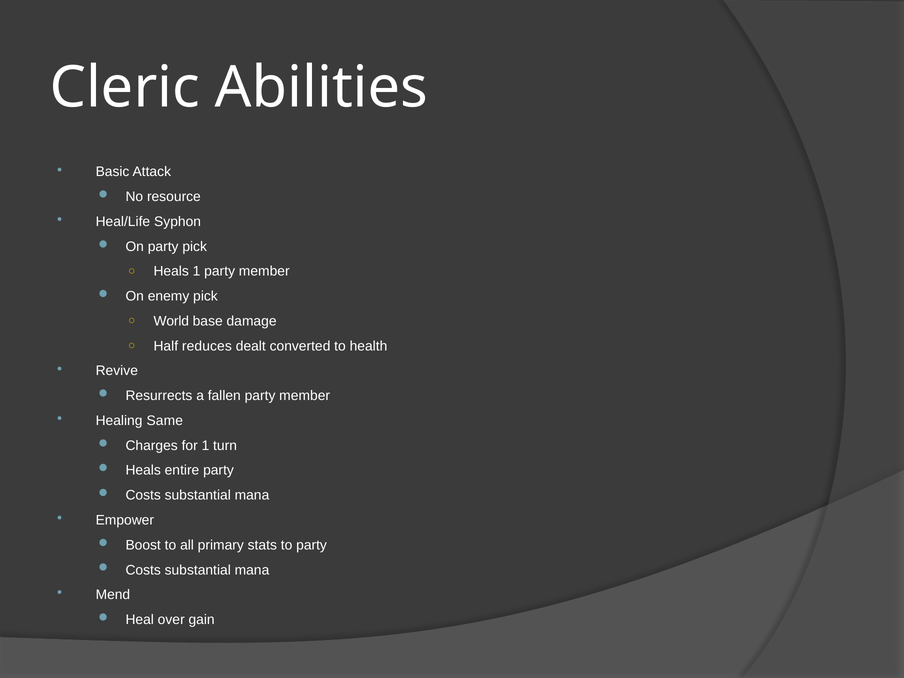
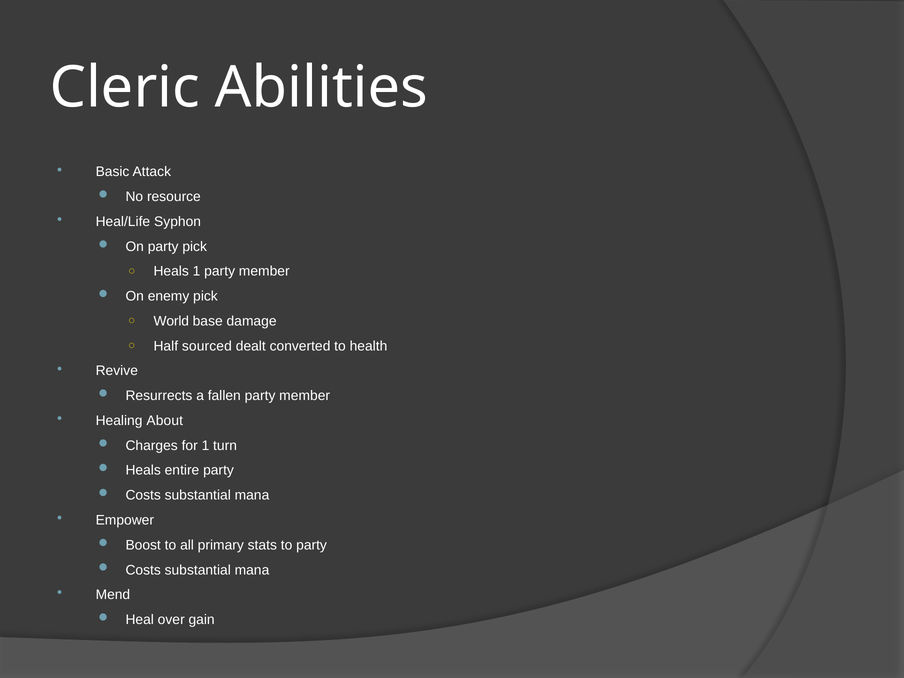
reduces: reduces -> sourced (207, 346)
Same: Same -> About (165, 421)
